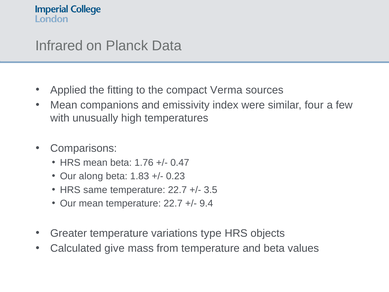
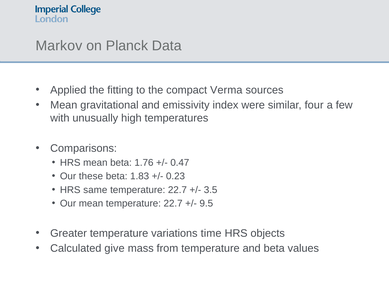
Infrared: Infrared -> Markov (59, 46)
companions: companions -> gravitational (109, 105)
along: along -> these (91, 176)
9.4: 9.4 -> 9.5 (206, 203)
type: type -> time (211, 233)
